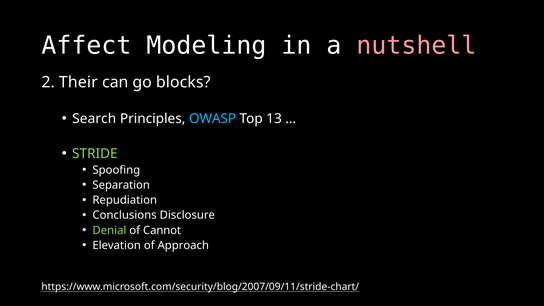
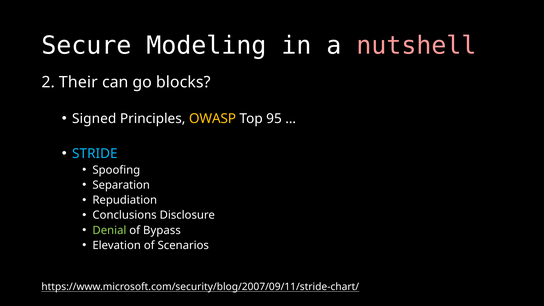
Affect: Affect -> Secure (86, 46)
Search: Search -> Signed (94, 119)
OWASP colour: light blue -> yellow (212, 119)
13: 13 -> 95 (274, 119)
STRIDE colour: light green -> light blue (95, 154)
Cannot: Cannot -> Bypass (162, 230)
Approach: Approach -> Scenarios (183, 245)
